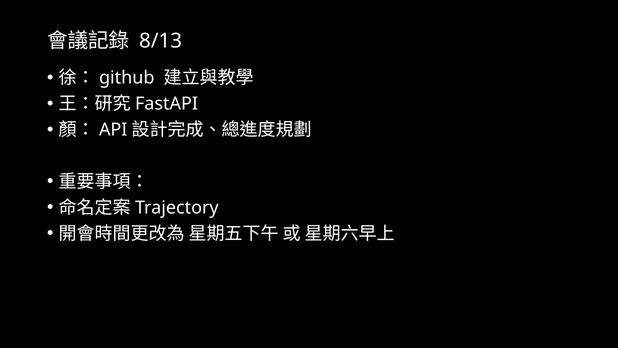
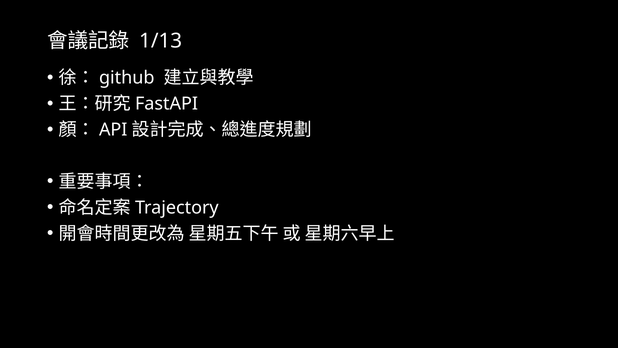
8/13: 8/13 -> 1/13 (161, 41)
